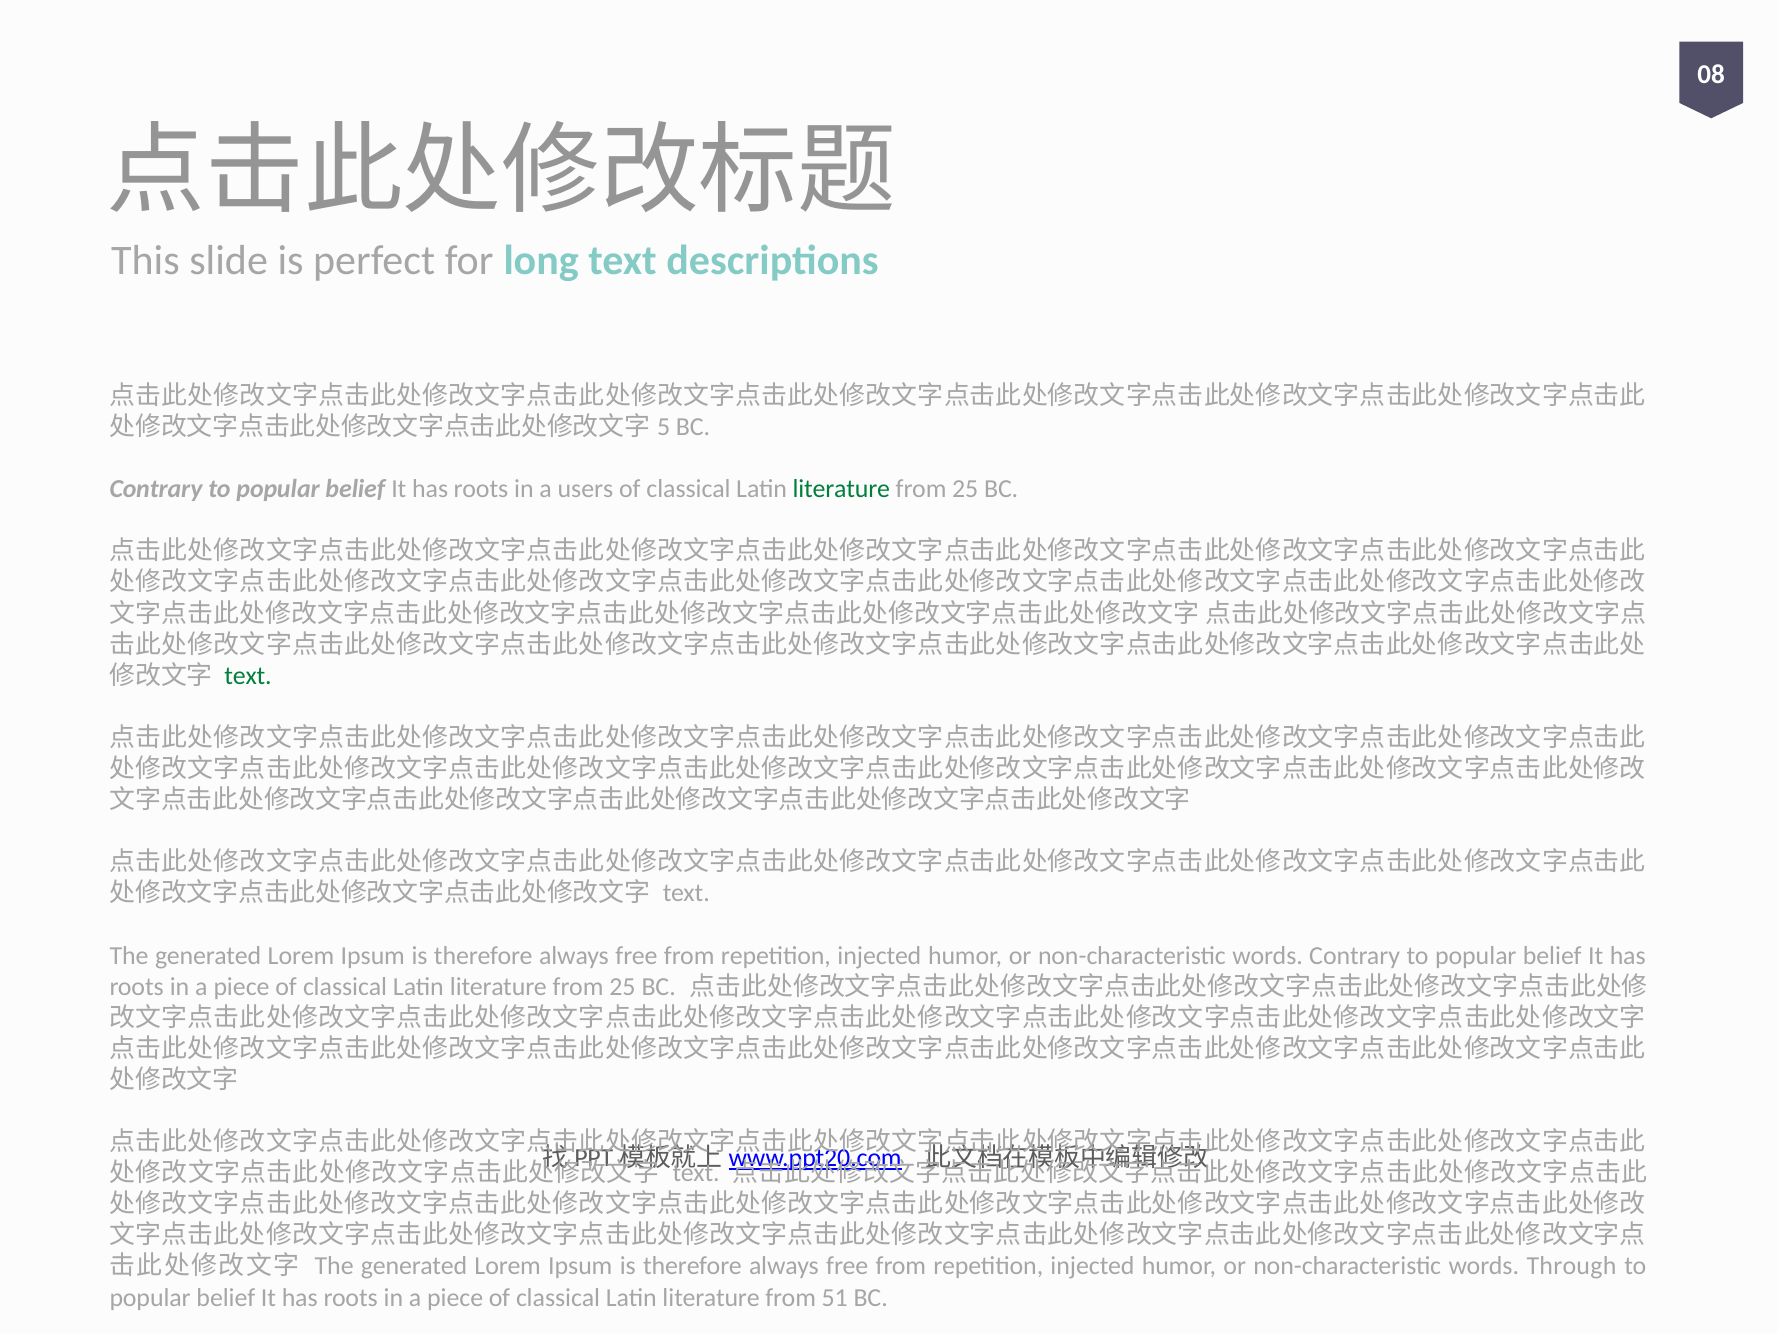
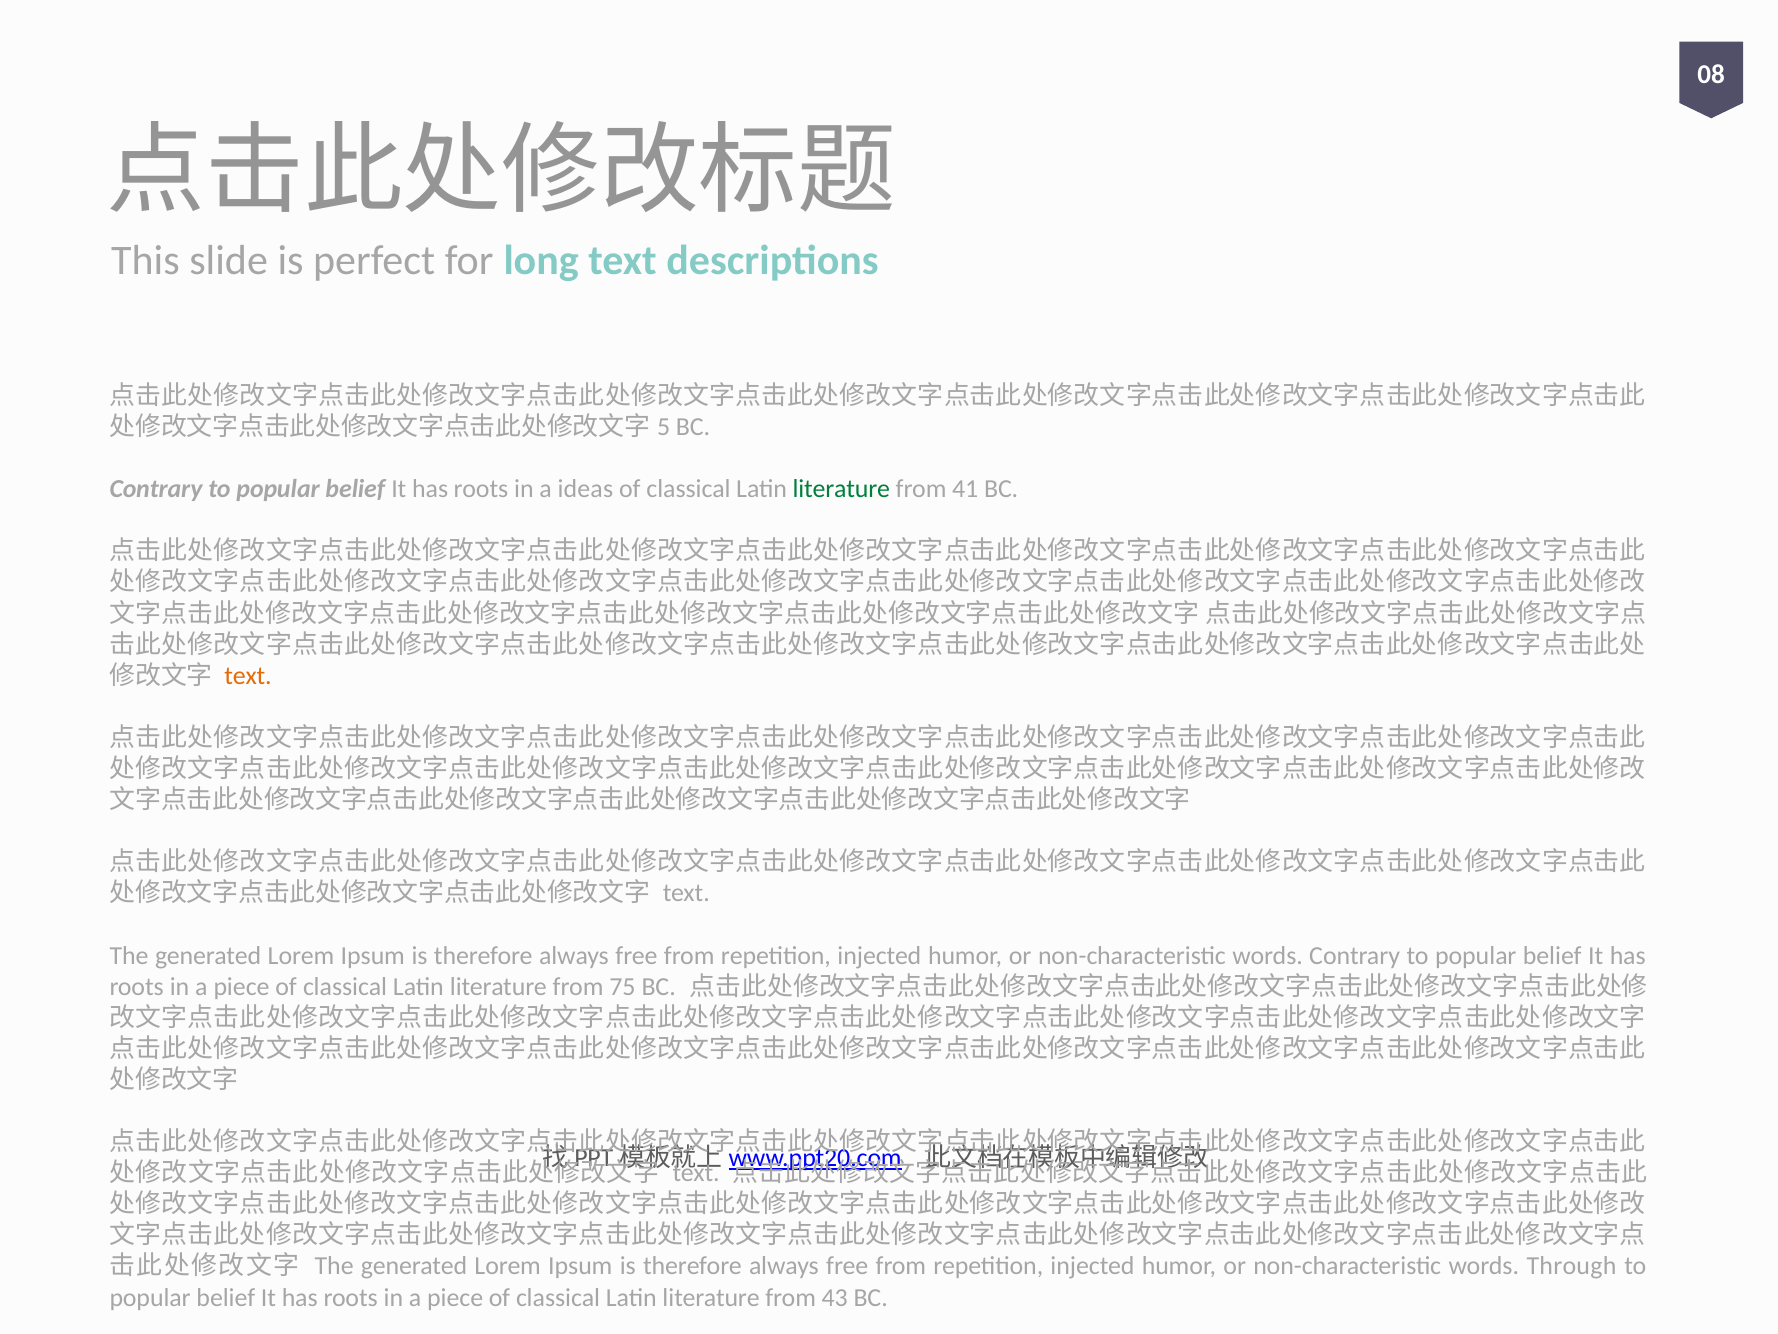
users: users -> ideas (585, 489)
25: 25 -> 41 (965, 489)
text colour: green -> orange (248, 675)
25: 25 -> 75 (622, 986)
51: 51 -> 43 (835, 1297)
